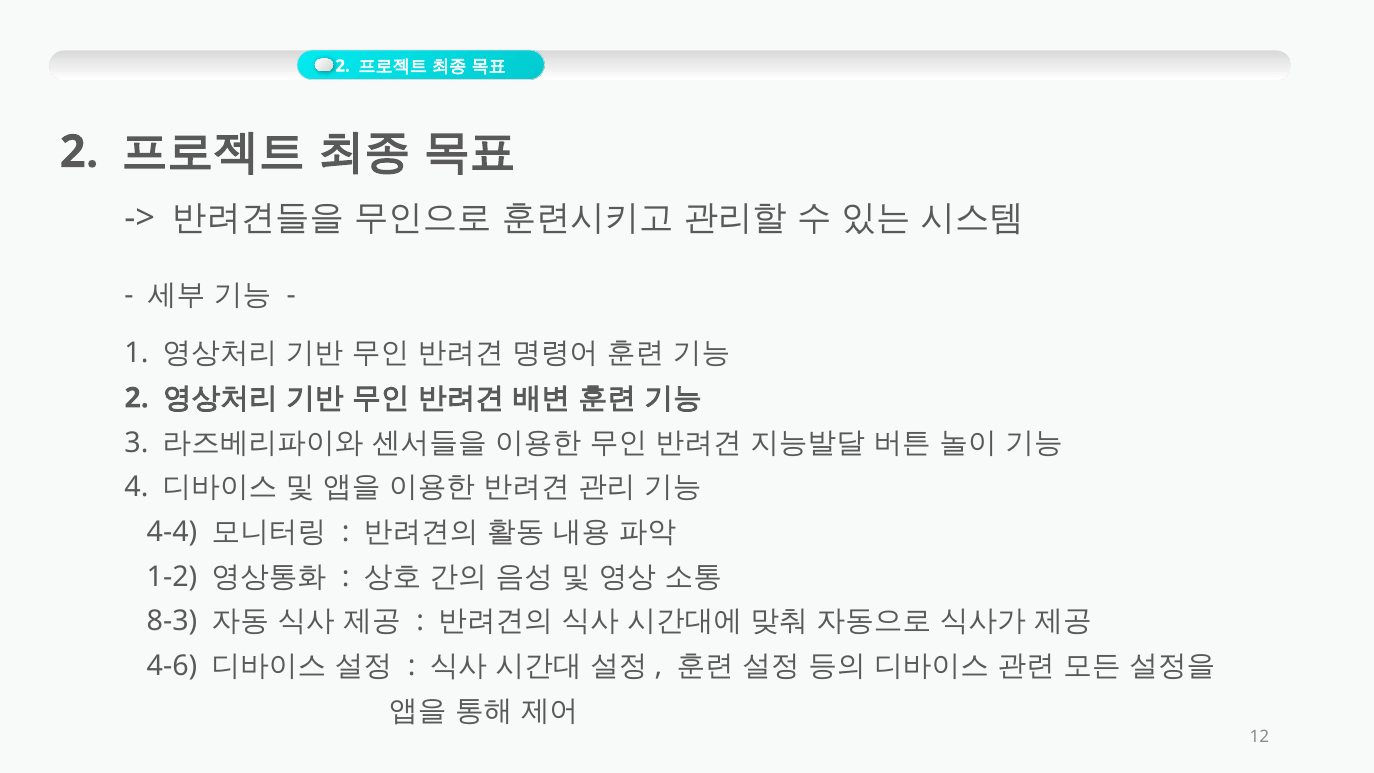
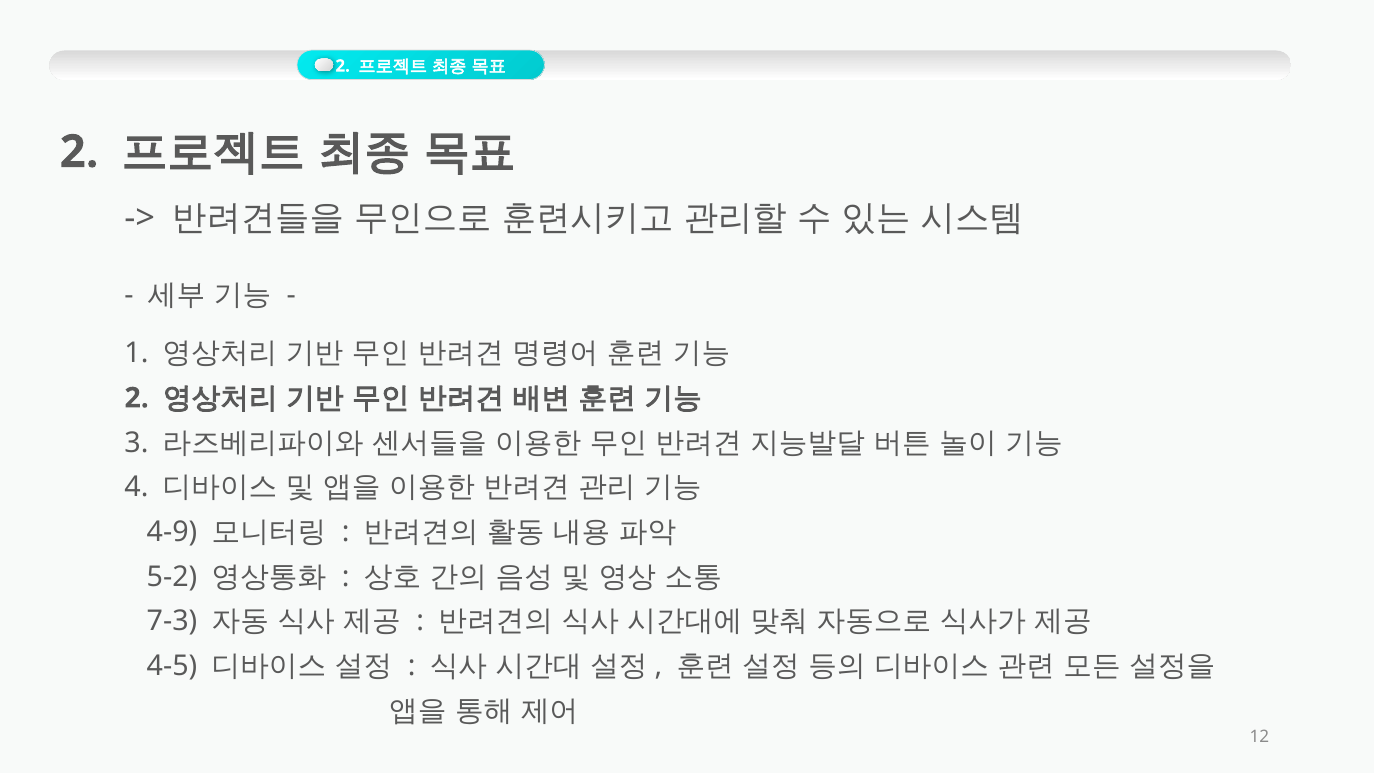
4-4: 4-4 -> 4-9 (172, 532)
1-2: 1-2 -> 5-2 (172, 577)
8-3: 8-3 -> 7-3 (172, 621)
4-6: 4-6 -> 4-5 (172, 666)
